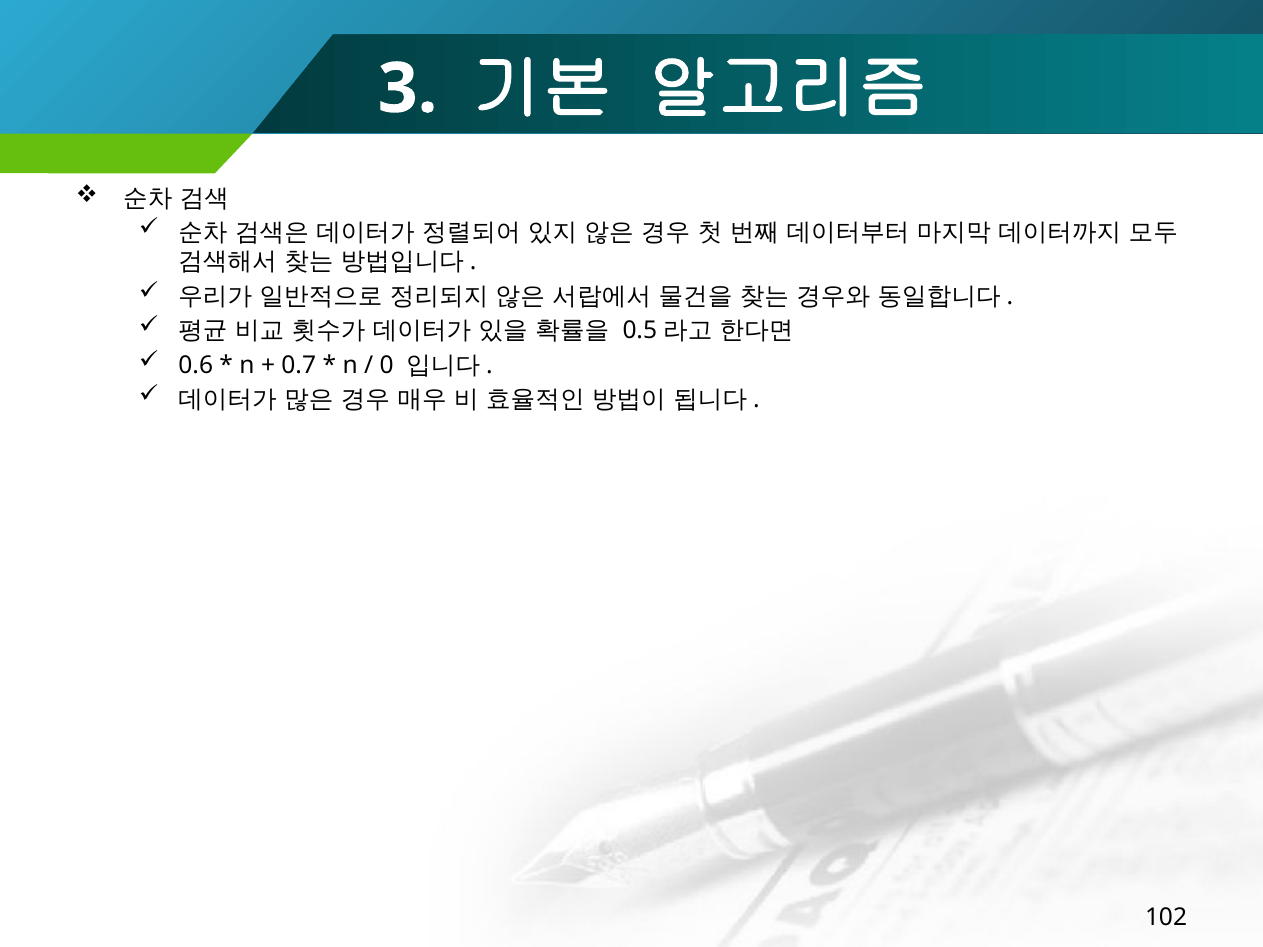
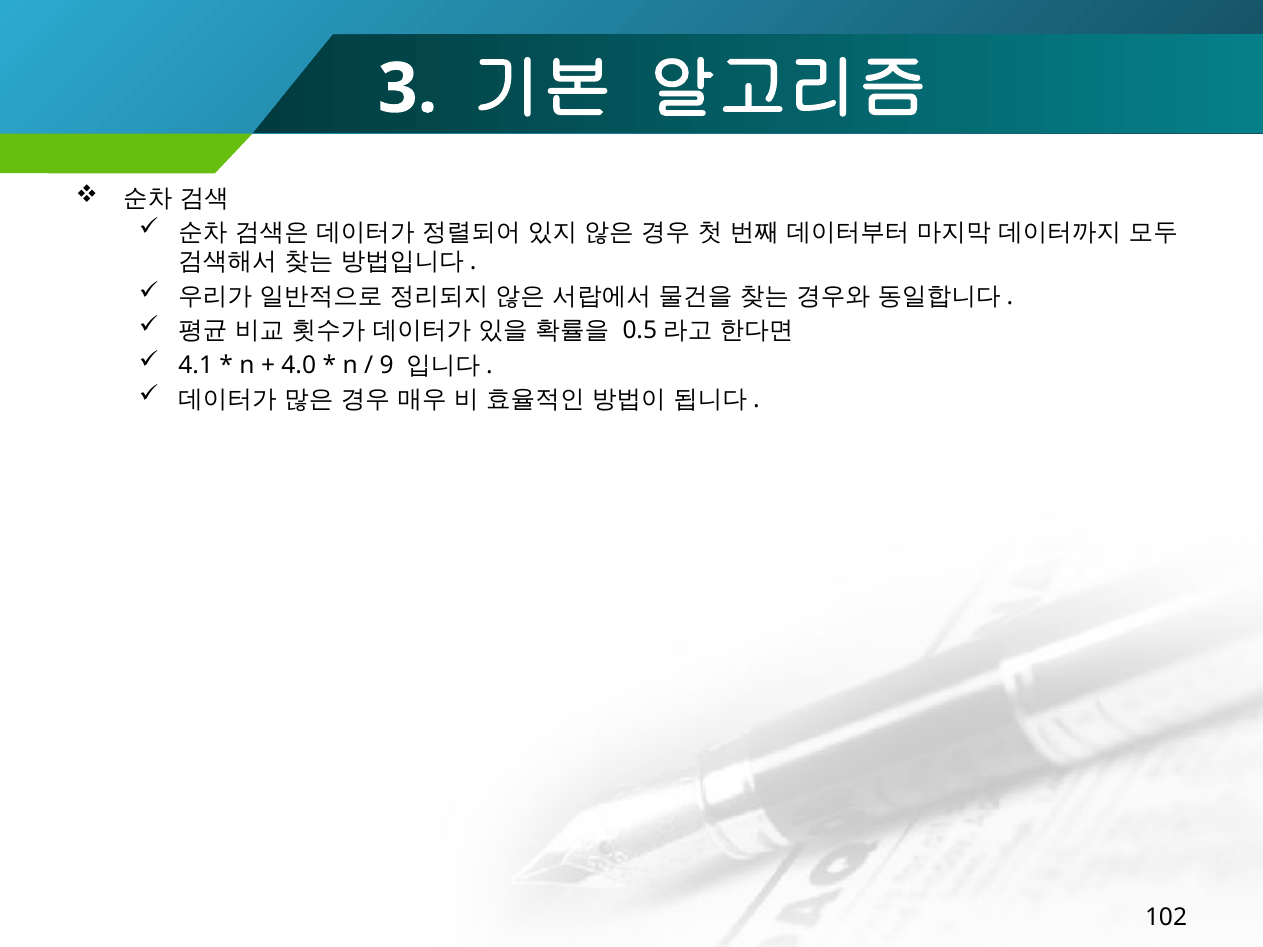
0.6: 0.6 -> 4.1 (196, 365)
0.7: 0.7 -> 4.0 (299, 365)
0: 0 -> 9 (387, 365)
